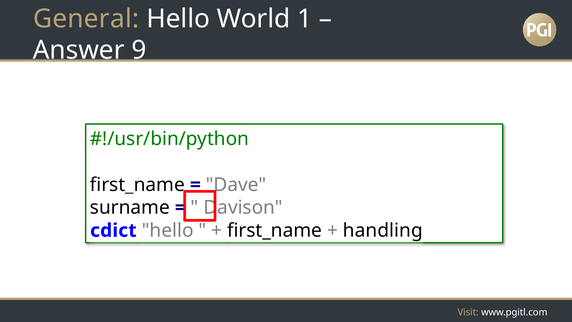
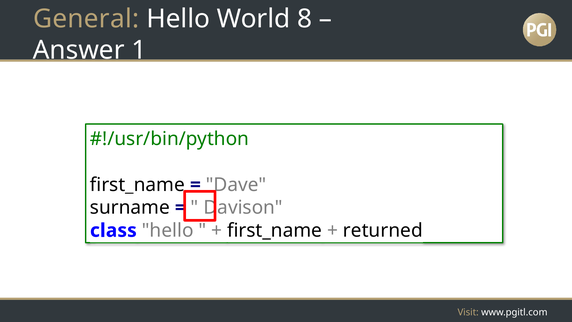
1: 1 -> 8 (305, 19)
9: 9 -> 1 (139, 50)
cdict: cdict -> class (113, 230)
handling: handling -> returned (383, 230)
